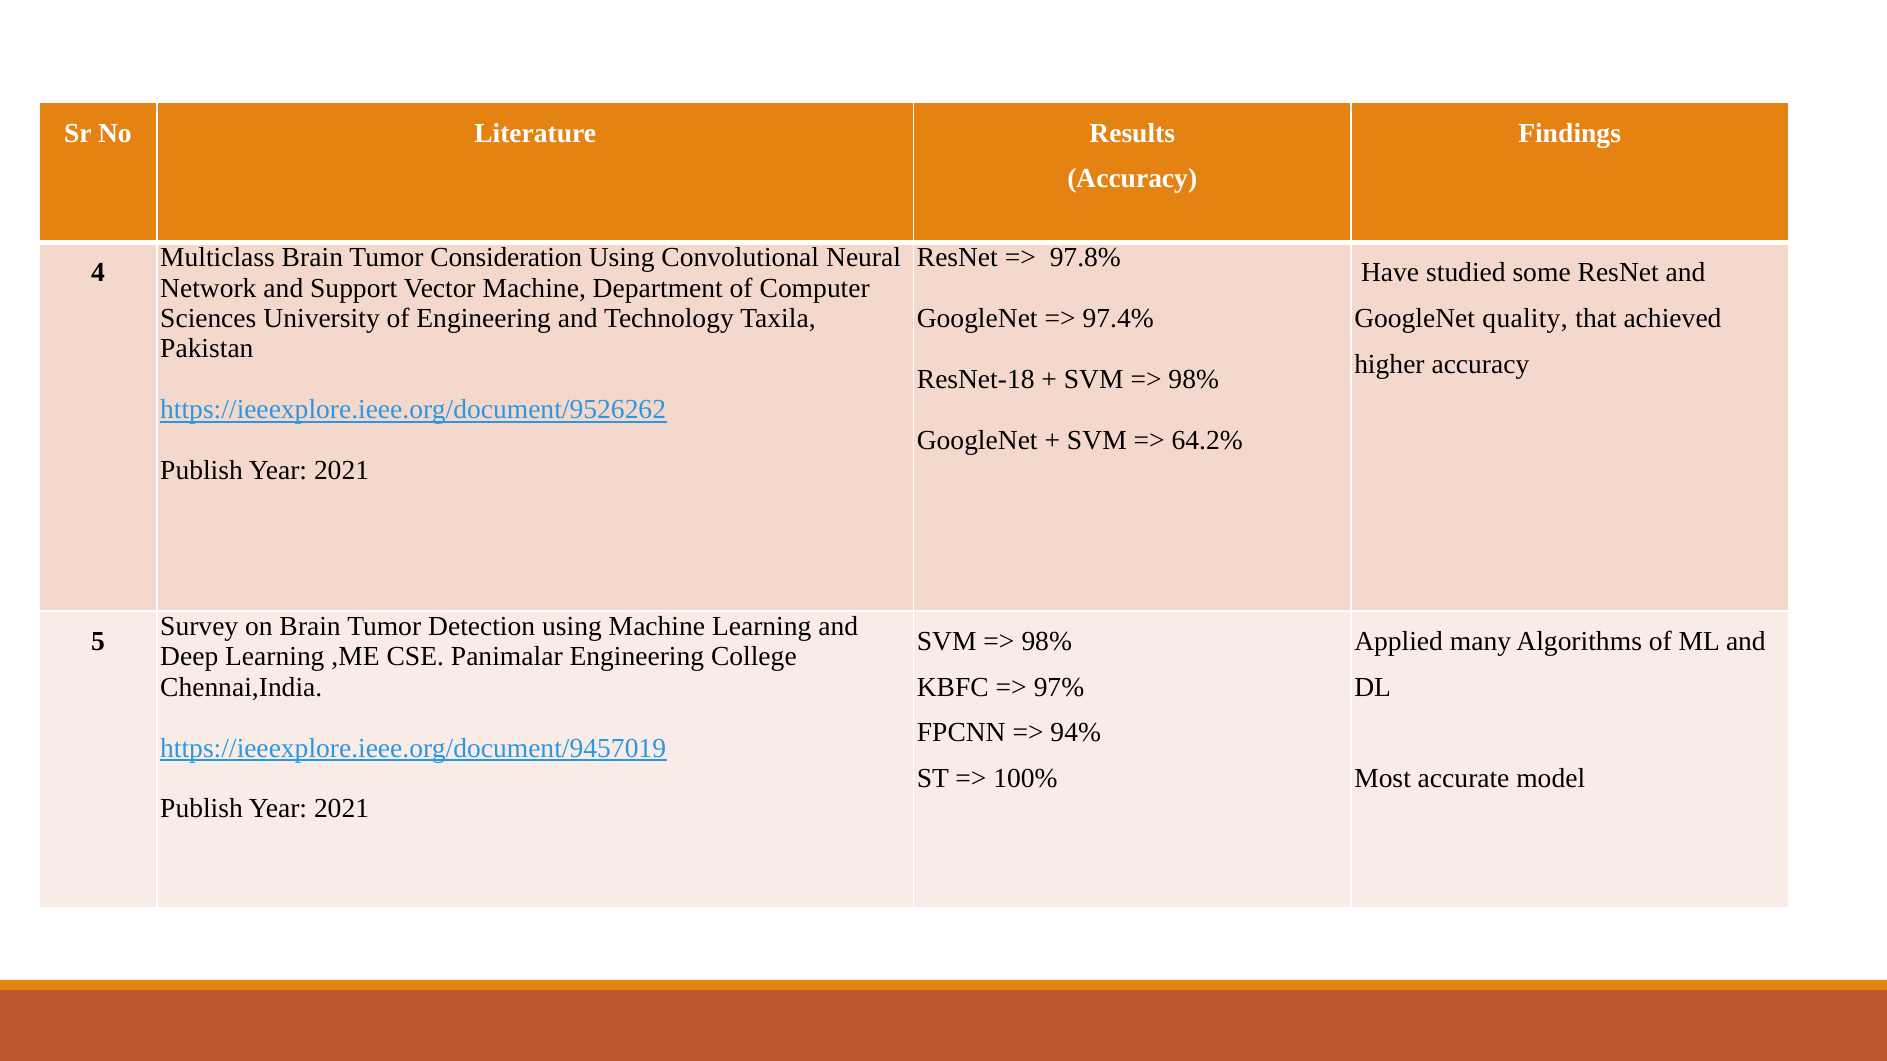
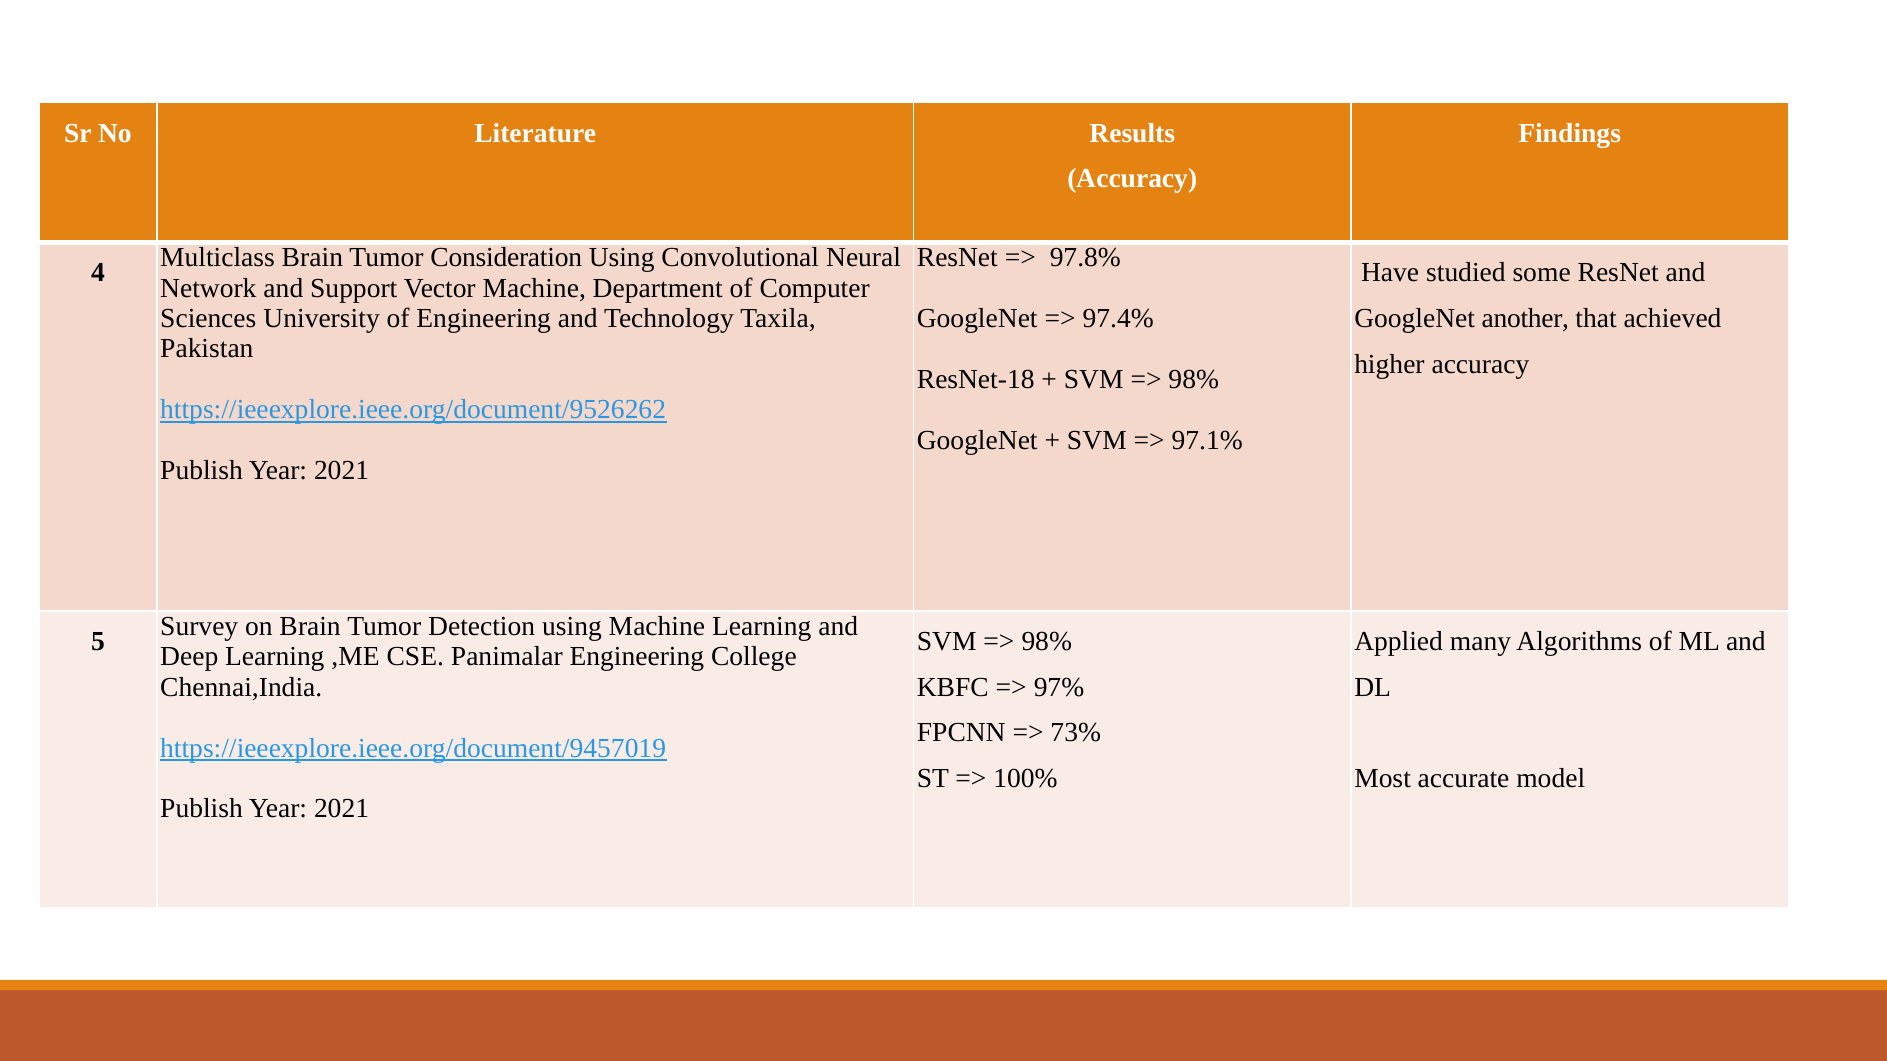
quality: quality -> another (1525, 318)
64.2%: 64.2% -> 97.1% (1207, 440)
94%: 94% -> 73% (1076, 733)
